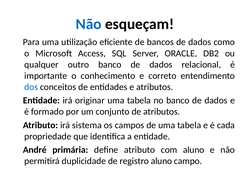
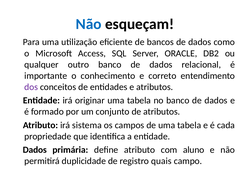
dos colour: blue -> purple (31, 87)
André: André -> Dados (35, 150)
registro aluno: aluno -> quais (161, 161)
